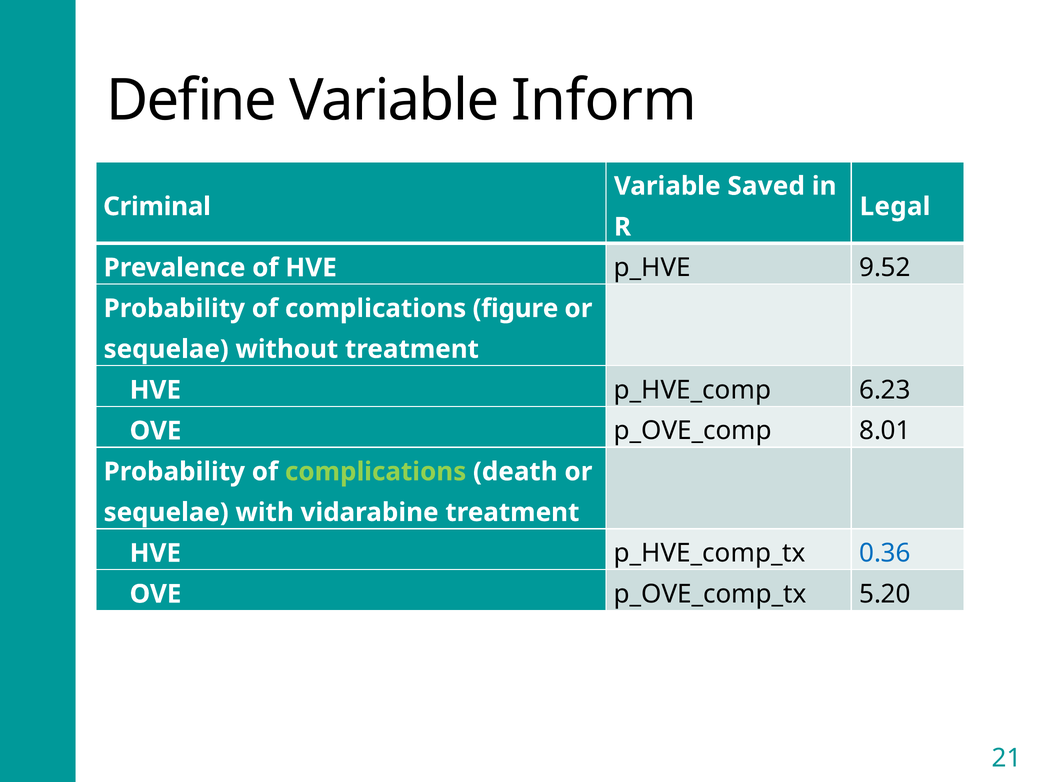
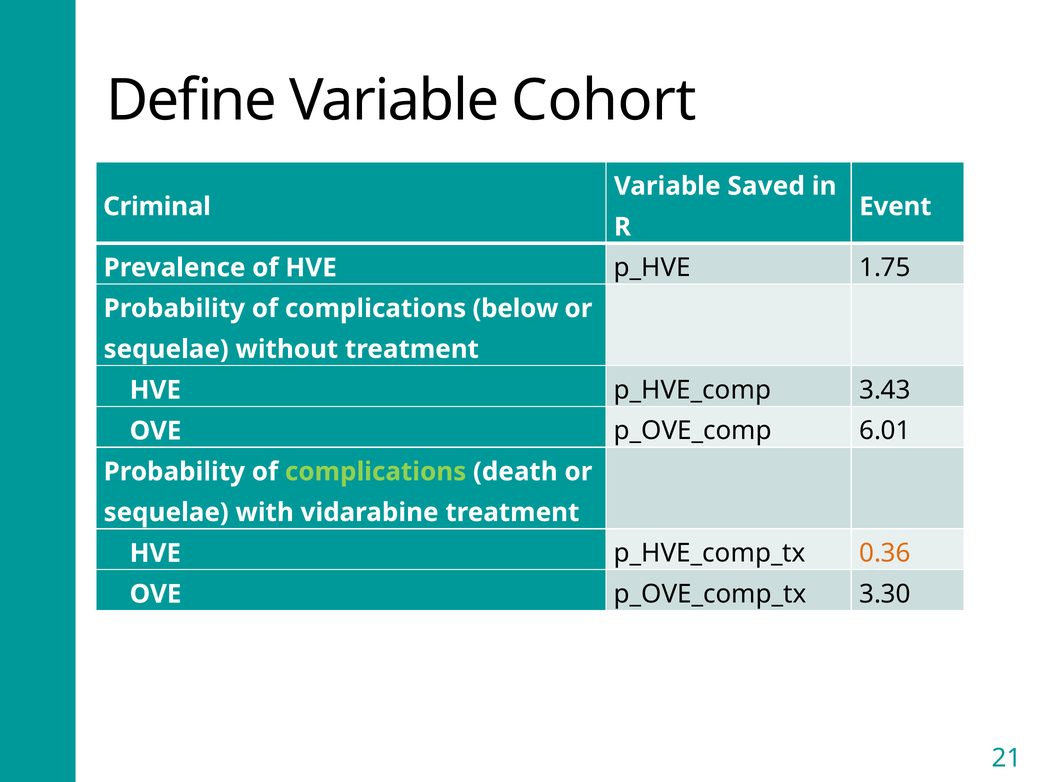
Inform: Inform -> Cohort (604, 100)
Legal: Legal -> Event (895, 206)
9.52: 9.52 -> 1.75 (885, 268)
figure: figure -> below (515, 308)
6.23: 6.23 -> 3.43 (885, 390)
8.01: 8.01 -> 6.01 (885, 431)
0.36 colour: blue -> orange (885, 553)
5.20: 5.20 -> 3.30 (885, 594)
